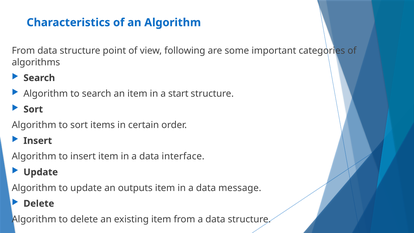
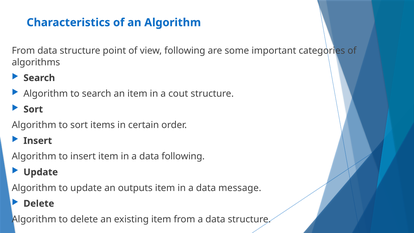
start: start -> cout (178, 94)
data interface: interface -> following (183, 156)
